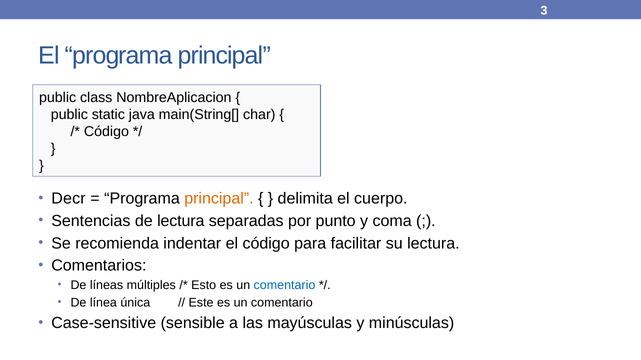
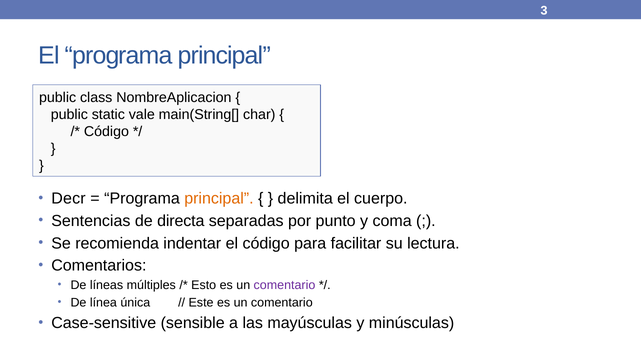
java: java -> vale (142, 115)
de lectura: lectura -> directa (181, 221)
comentario colour: blue -> purple (284, 285)
